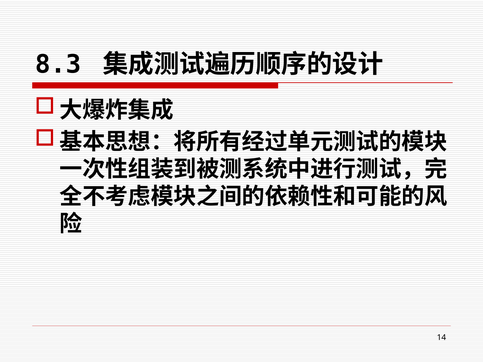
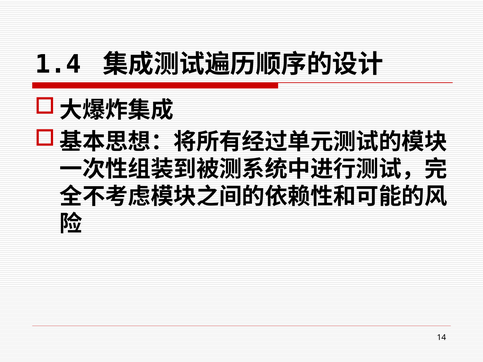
8.3: 8.3 -> 1.4 (58, 64)
